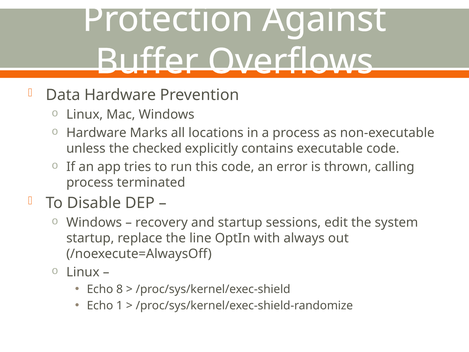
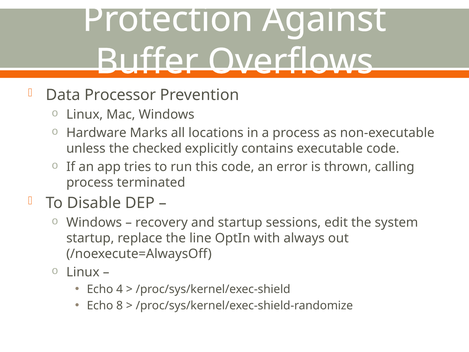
Data Hardware: Hardware -> Processor (120, 95)
8: 8 -> 4 (120, 289)
1: 1 -> 8 (120, 305)
